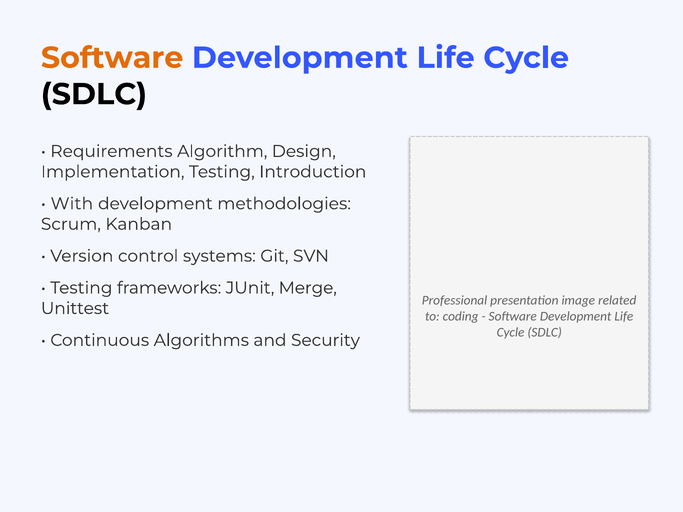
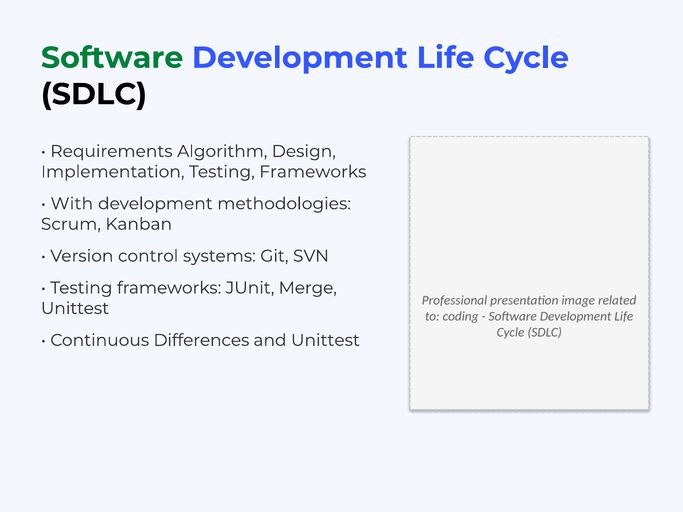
Software colour: orange -> green (112, 58)
Implementation Testing Introduction: Introduction -> Frameworks (313, 172)
Algorithms: Algorithms -> Differences (201, 340)
and Security: Security -> Unittest (325, 340)
